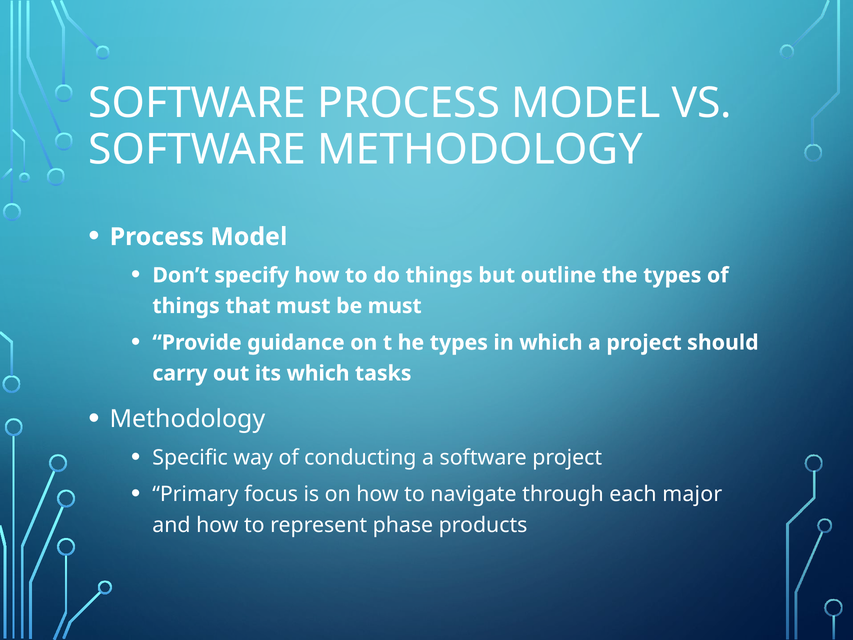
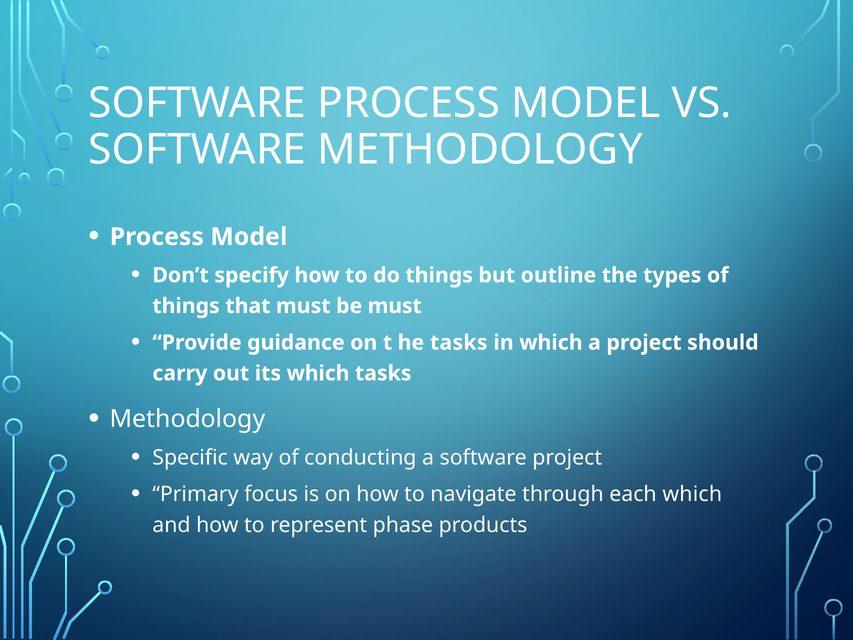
he types: types -> tasks (459, 343)
each major: major -> which (692, 494)
